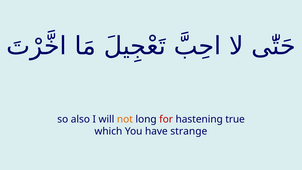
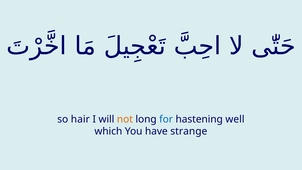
also: also -> hair (80, 119)
for colour: red -> blue (166, 119)
true: true -> well (235, 119)
